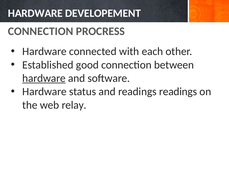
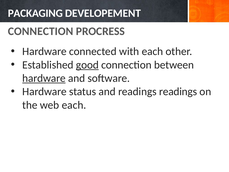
HARDWARE: HARDWARE -> PACKAGING (35, 13)
good underline: none -> present (87, 65)
web relay: relay -> each (74, 105)
